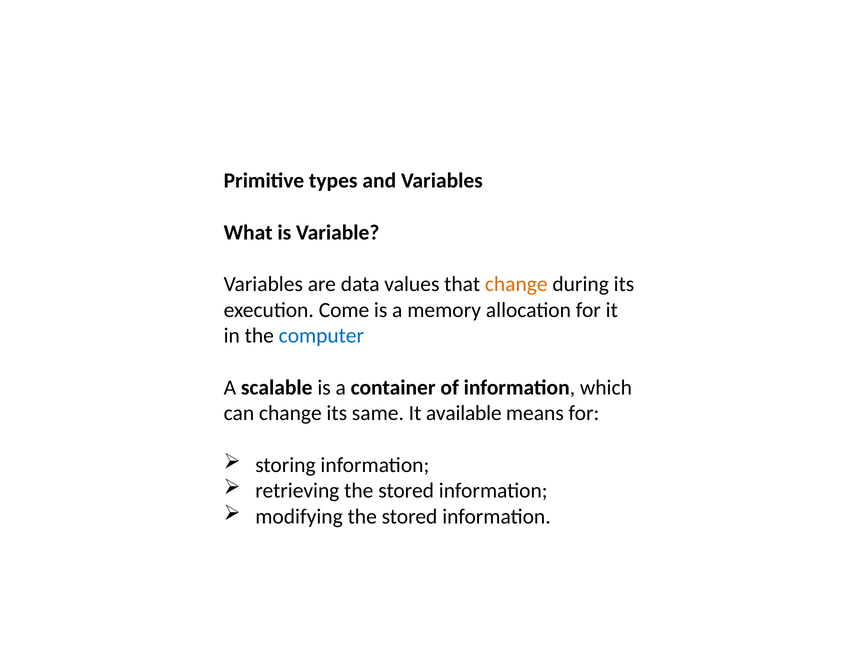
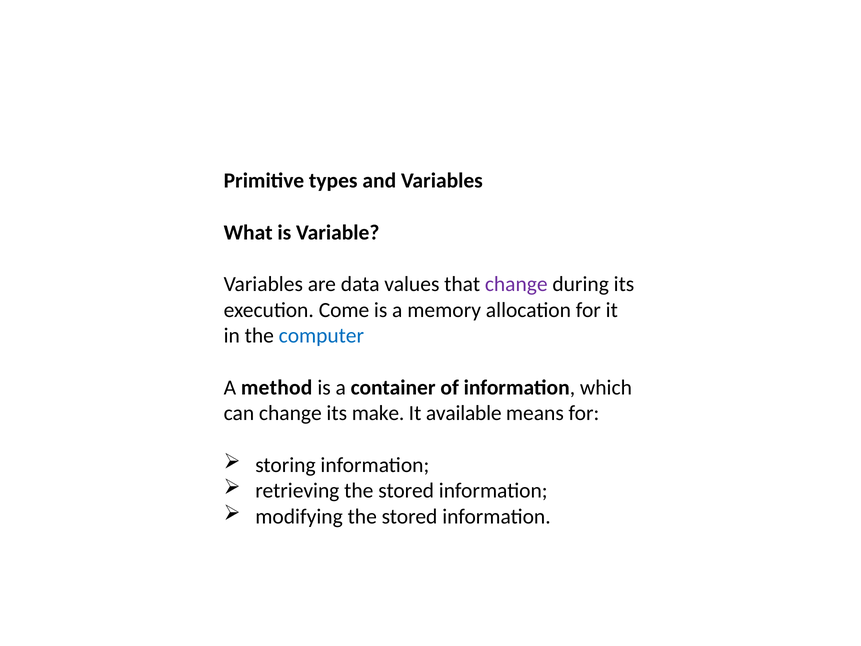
change colour: orange -> purple (516, 284)
scalable: scalable -> method (277, 387)
same: same -> make (378, 413)
